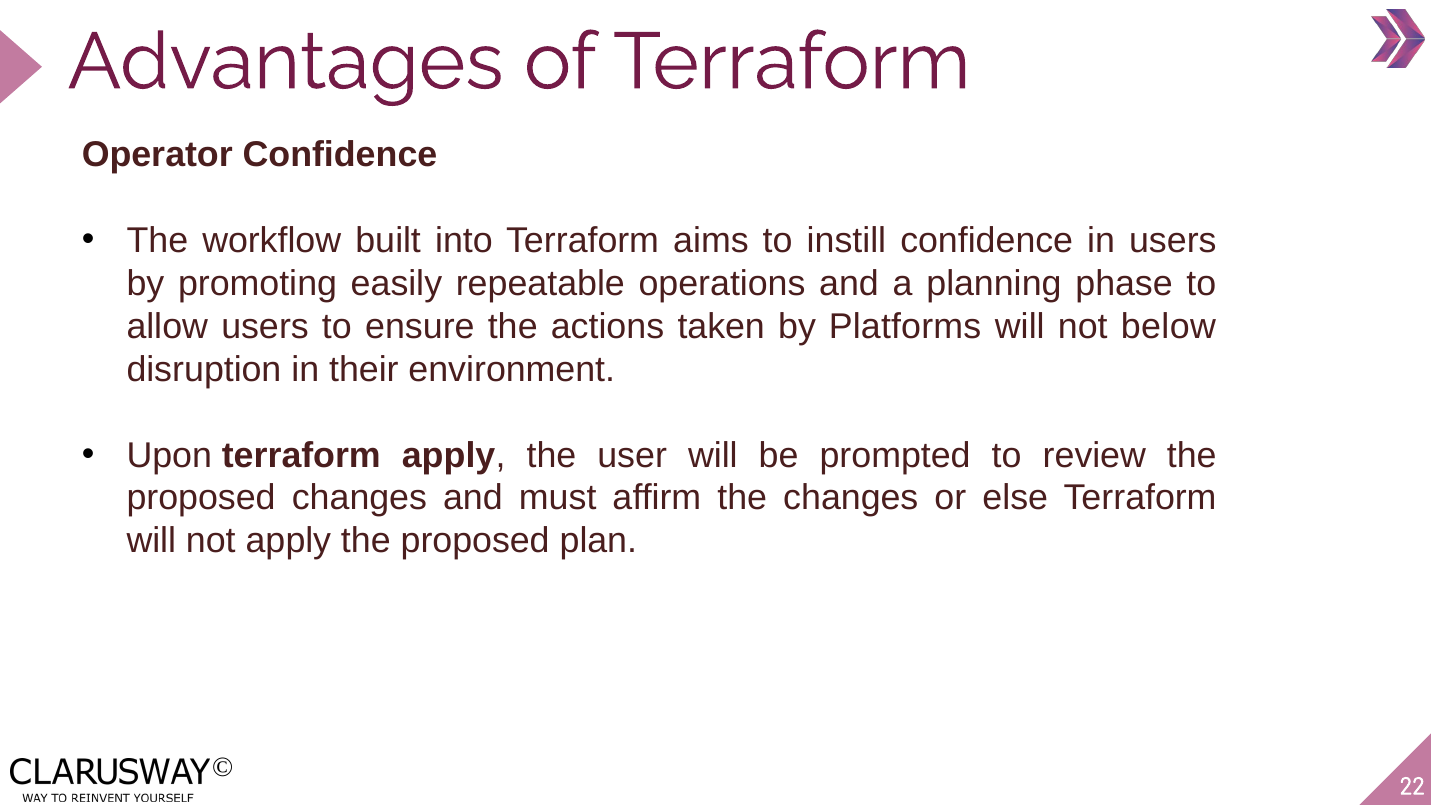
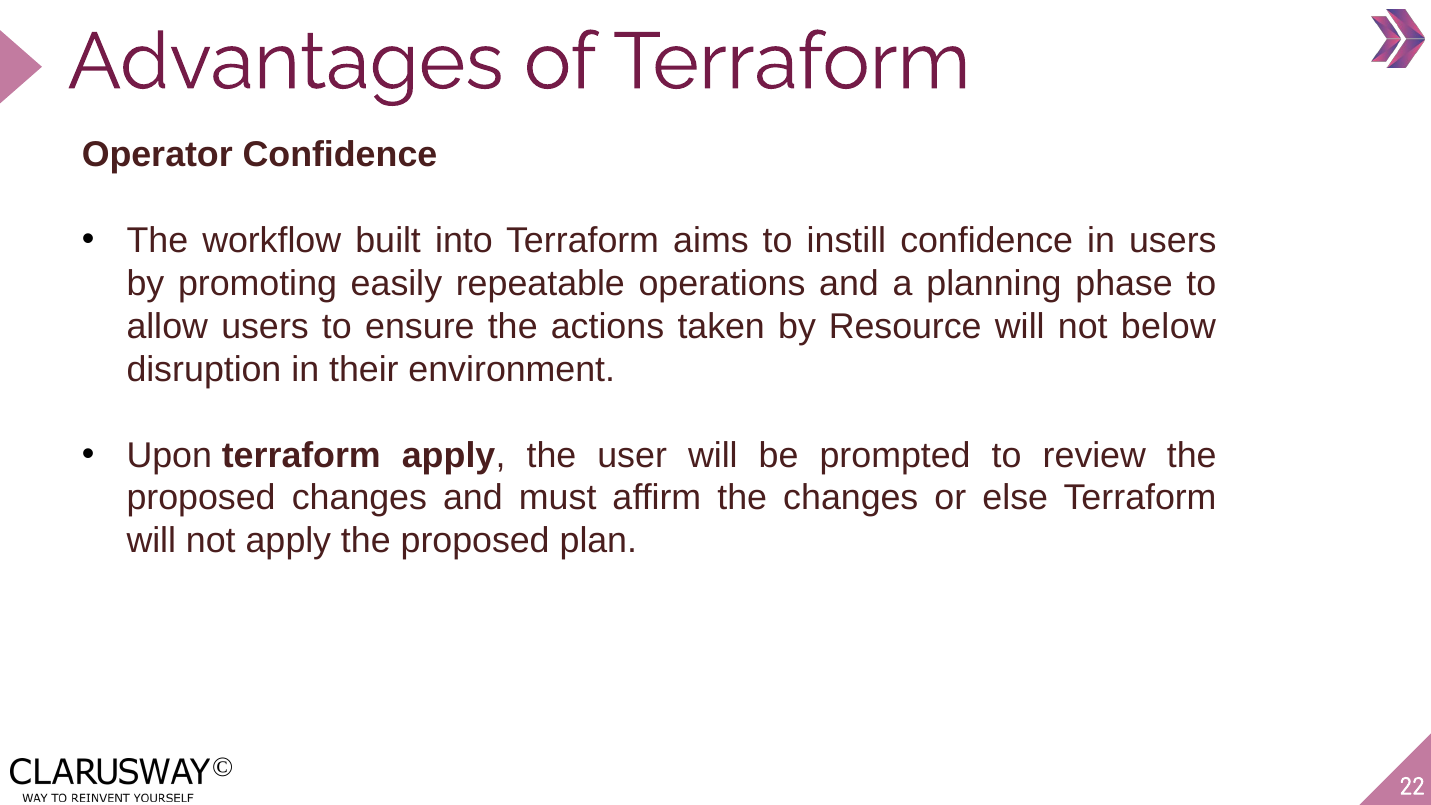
Platforms: Platforms -> Resource (905, 326)
